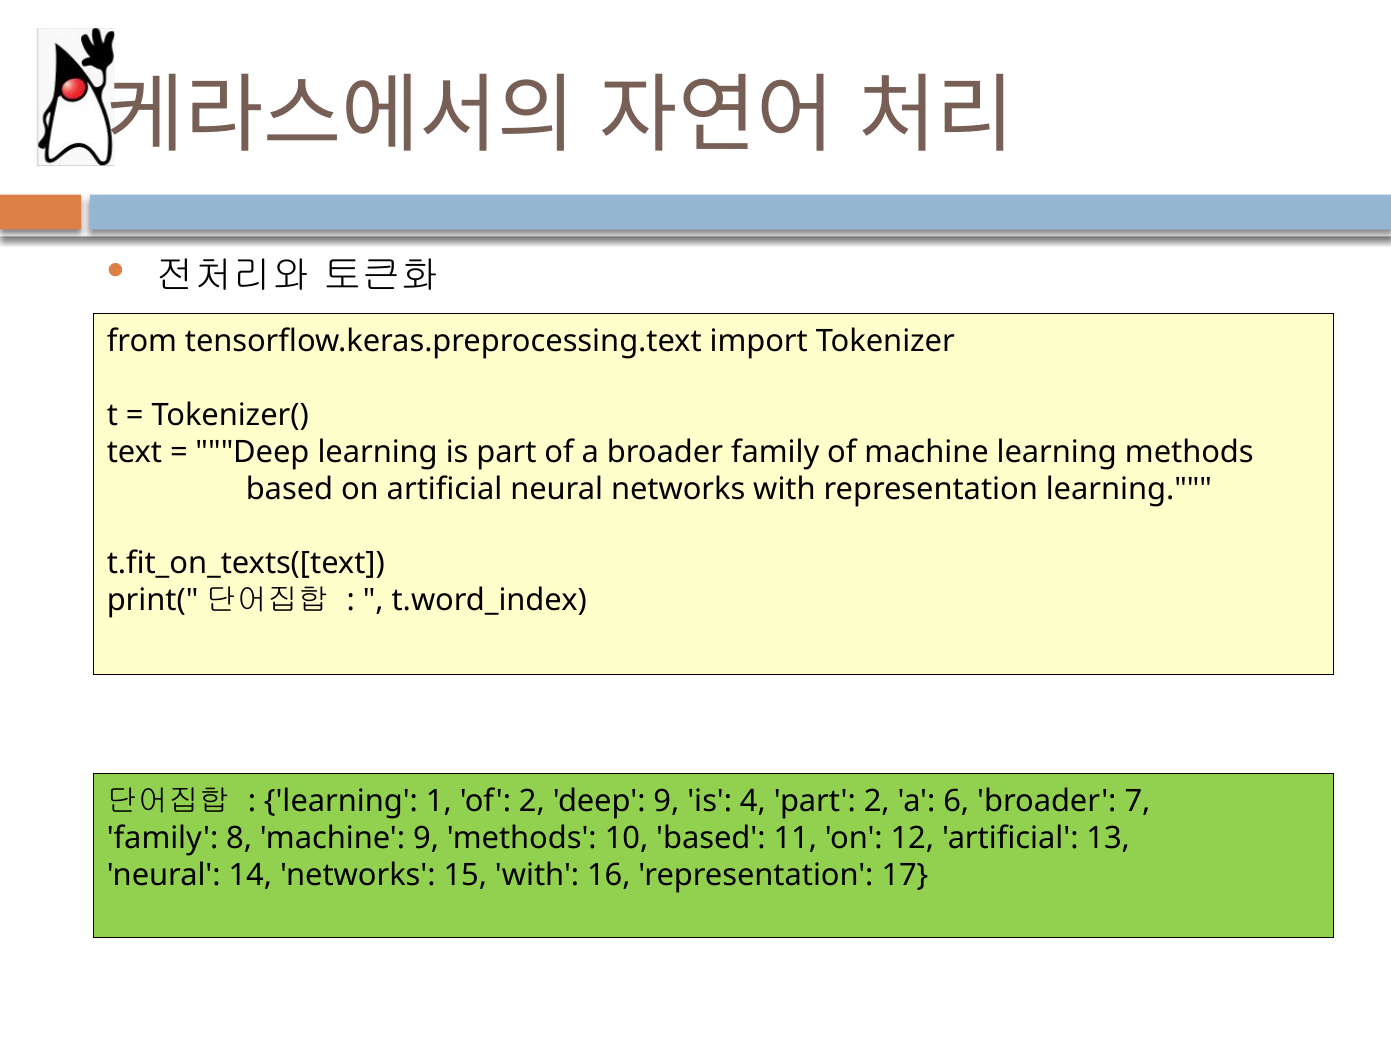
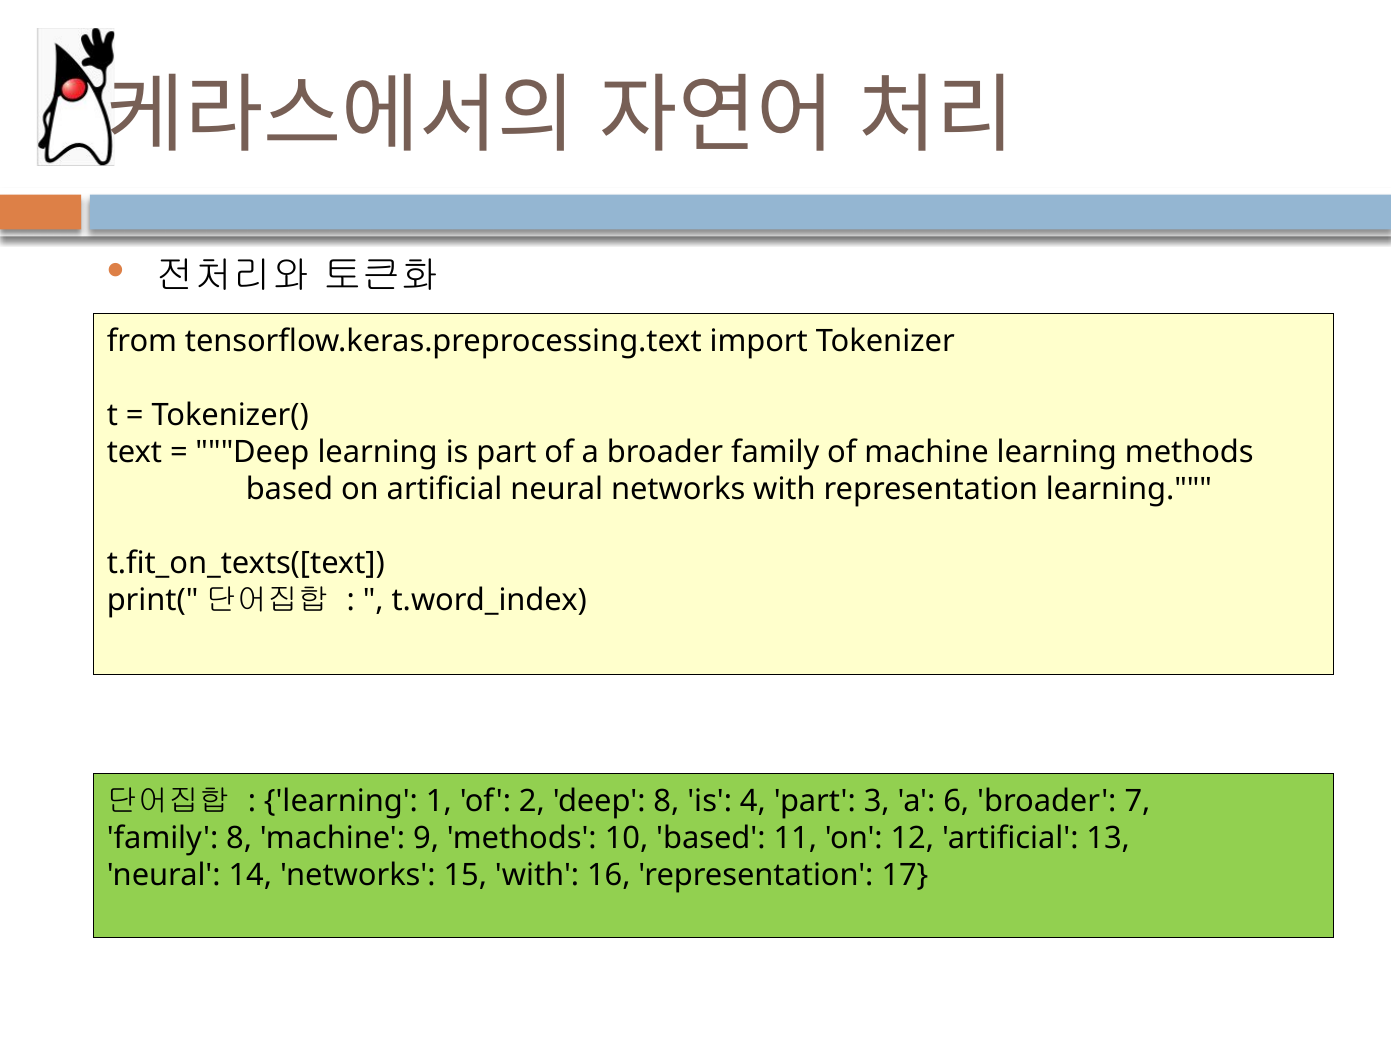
deep 9: 9 -> 8 (666, 801)
part 2: 2 -> 3 (877, 801)
